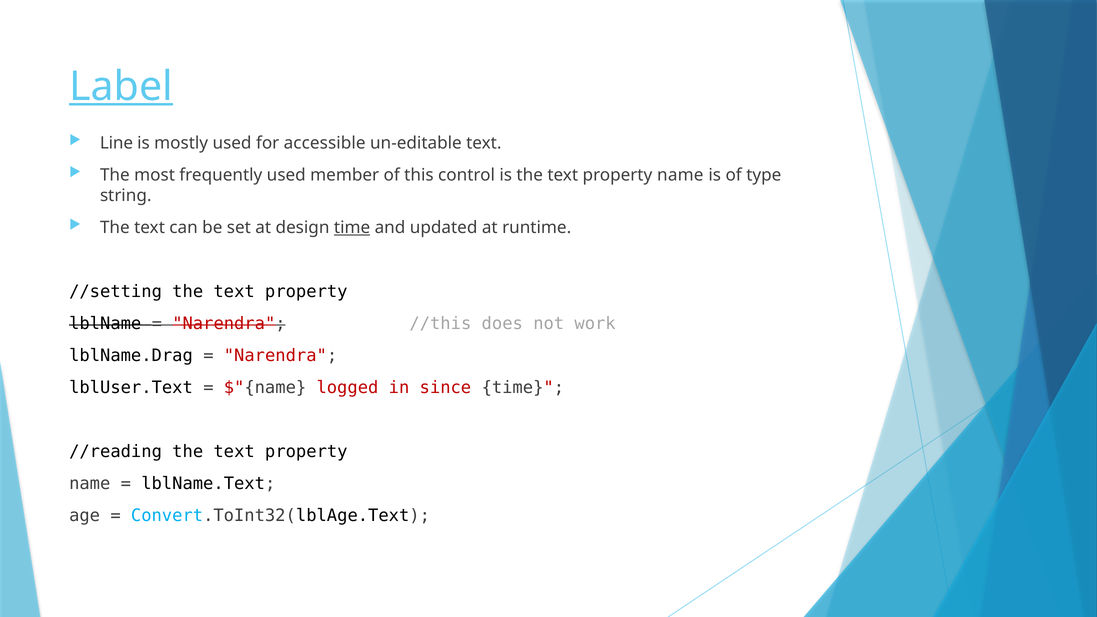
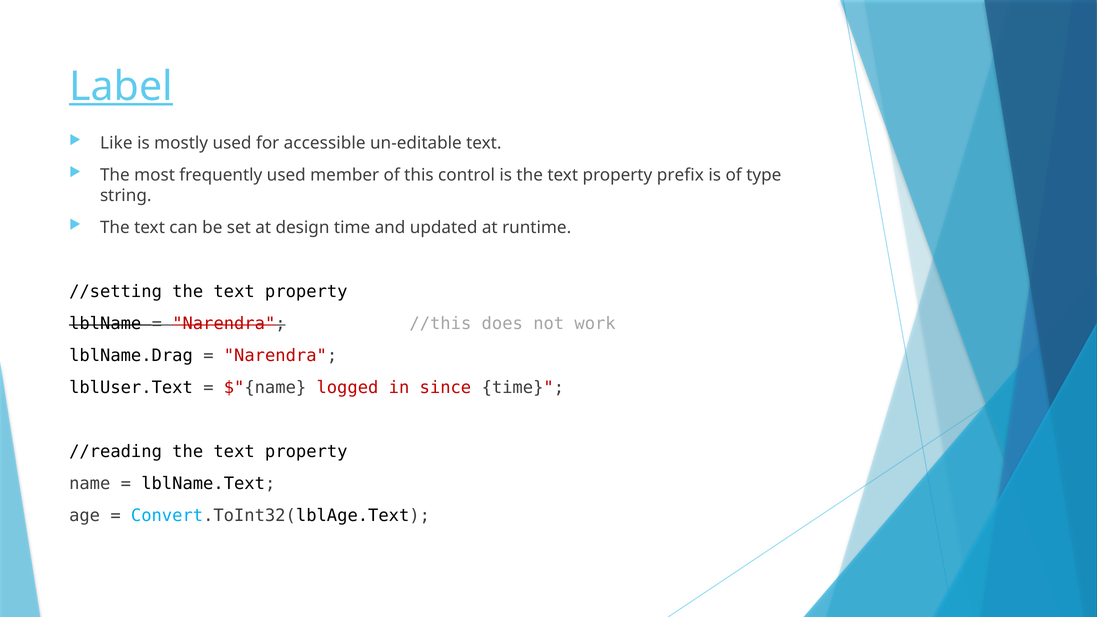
Line: Line -> Like (116, 143)
name: name -> prefix (680, 175)
time underline: present -> none (352, 227)
